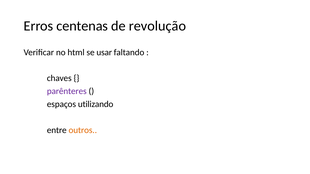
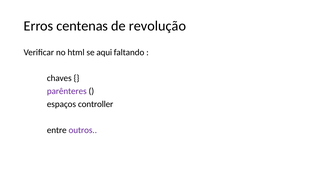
usar: usar -> aqui (104, 52)
utilizando: utilizando -> controller (96, 104)
outros colour: orange -> purple (83, 130)
